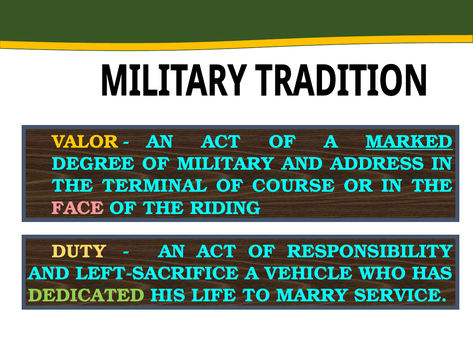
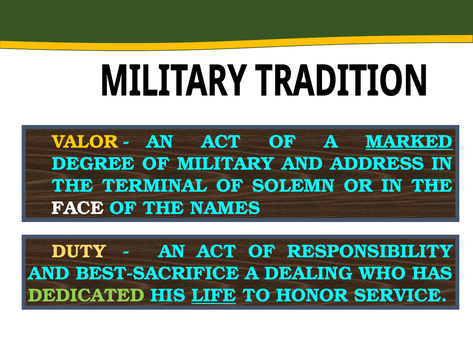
COURSE: COURSE -> SOLEMN (294, 186)
FACE colour: pink -> white (78, 208)
RIDING: RIDING -> NAMES (225, 208)
LEFT-SACRIFICE: LEFT-SACRIFICE -> BEST-SACRIFICE (157, 273)
VEHICLE: VEHICLE -> DEALING (309, 273)
LIFE underline: none -> present (214, 295)
MARRY: MARRY -> HONOR (312, 295)
